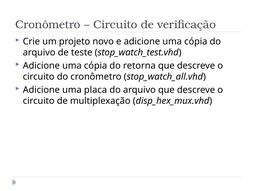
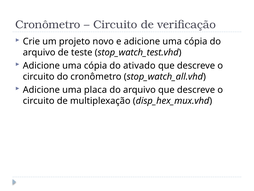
retorna: retorna -> ativado (139, 65)
